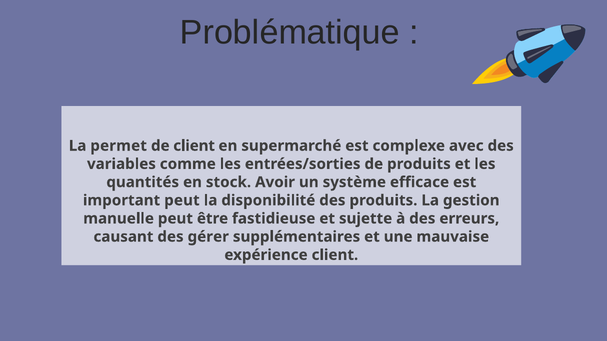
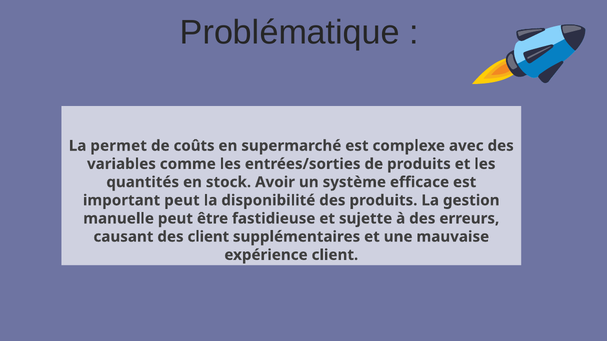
de client: client -> coûts (194, 146)
des gérer: gérer -> client (208, 237)
